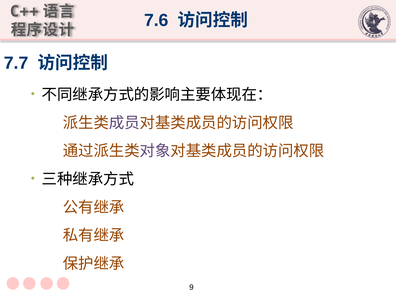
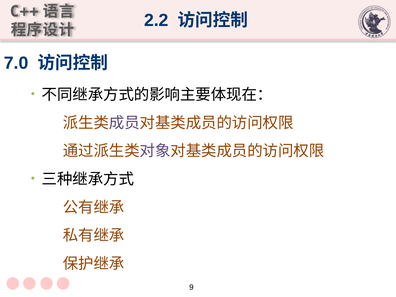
7.6: 7.6 -> 2.2 (156, 20)
7.7: 7.7 -> 7.0 (16, 63)
